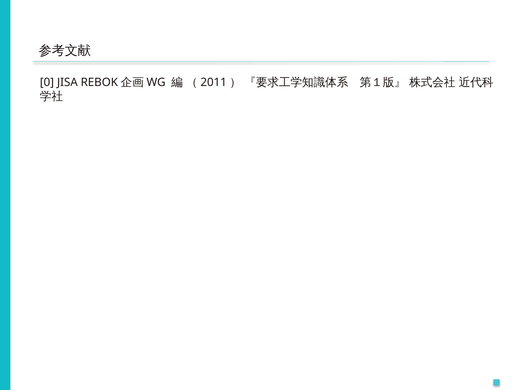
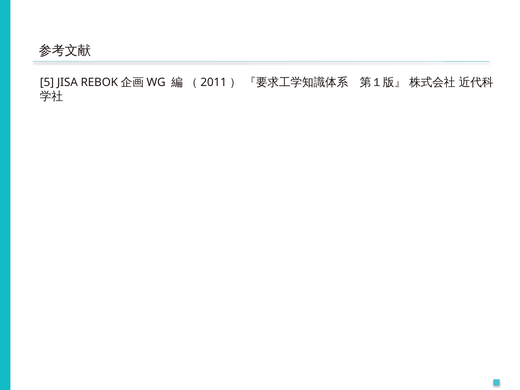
0: 0 -> 5 (47, 82)
